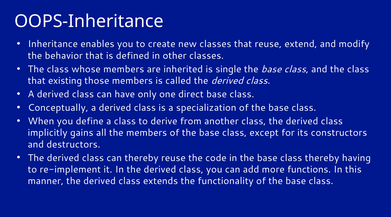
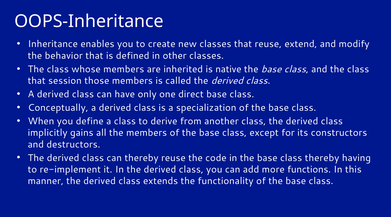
single: single -> native (228, 69)
existing: existing -> session (65, 81)
